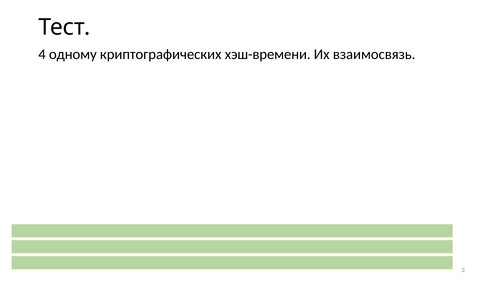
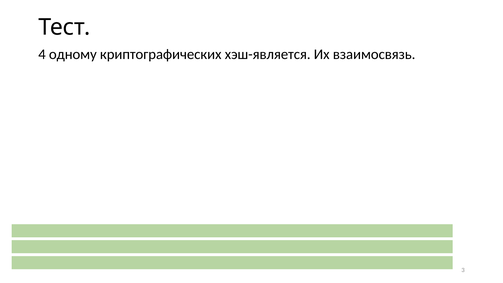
хэш-времени: хэш-времени -> хэш-является (268, 54)
